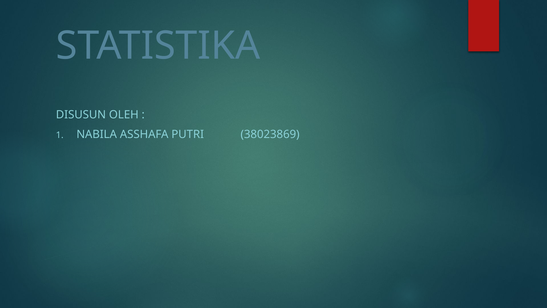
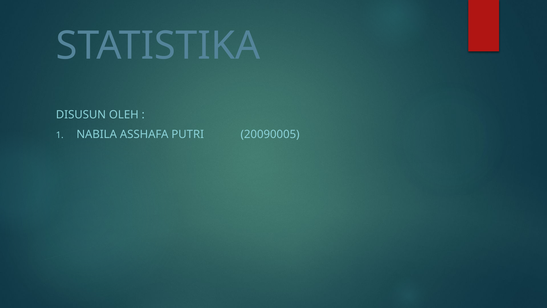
38023869: 38023869 -> 20090005 (270, 134)
